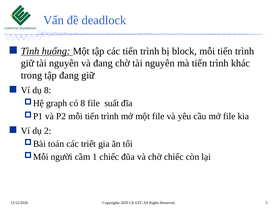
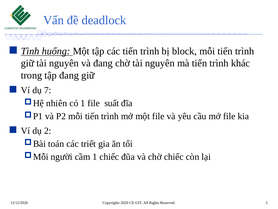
dụ 8: 8 -> 7 (48, 90)
graph: graph -> nhiên (57, 103)
có 8: 8 -> 1 (83, 103)
